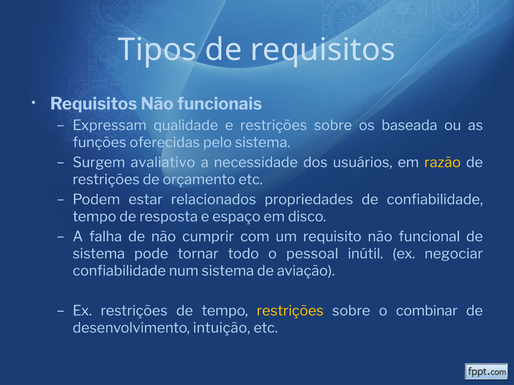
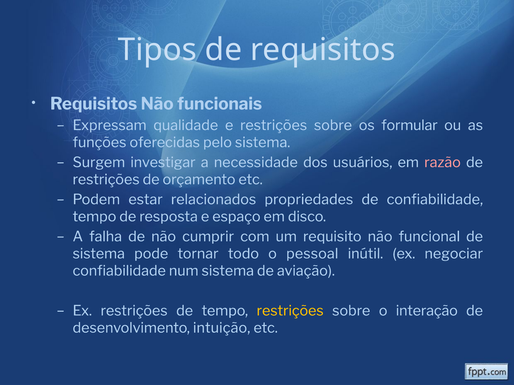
baseada: baseada -> formular (410, 126)
avaliativo: avaliativo -> investigar (163, 163)
razão colour: yellow -> pink (442, 163)
combinar: combinar -> interação (427, 311)
